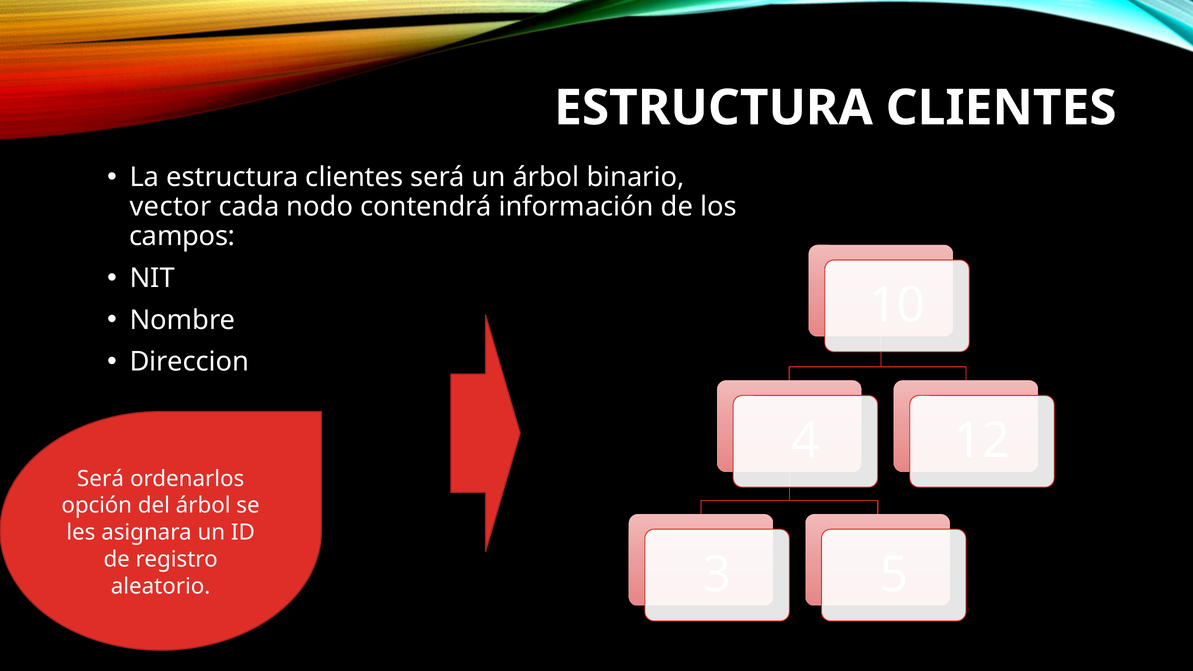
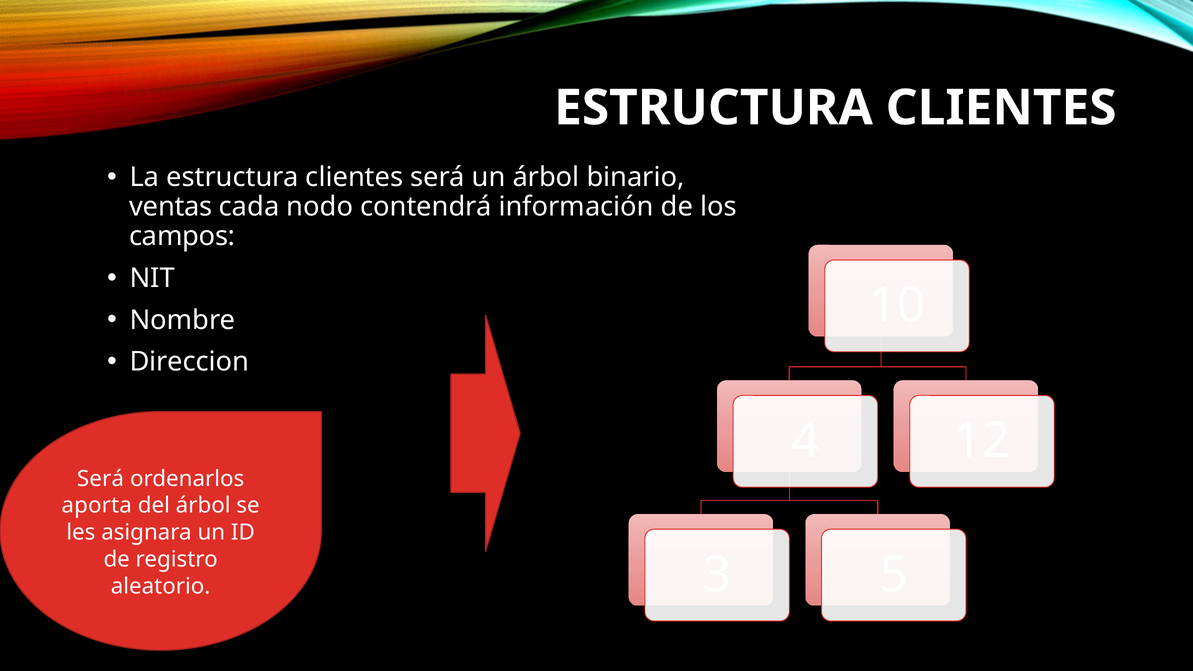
vector: vector -> ventas (171, 207)
opción: opción -> aporta (97, 506)
